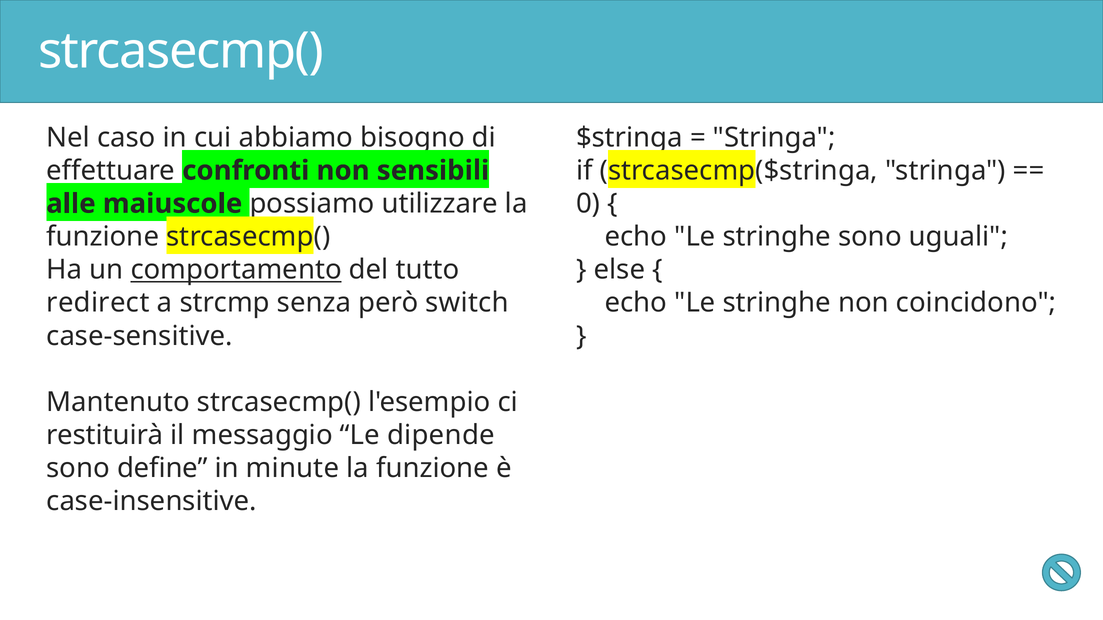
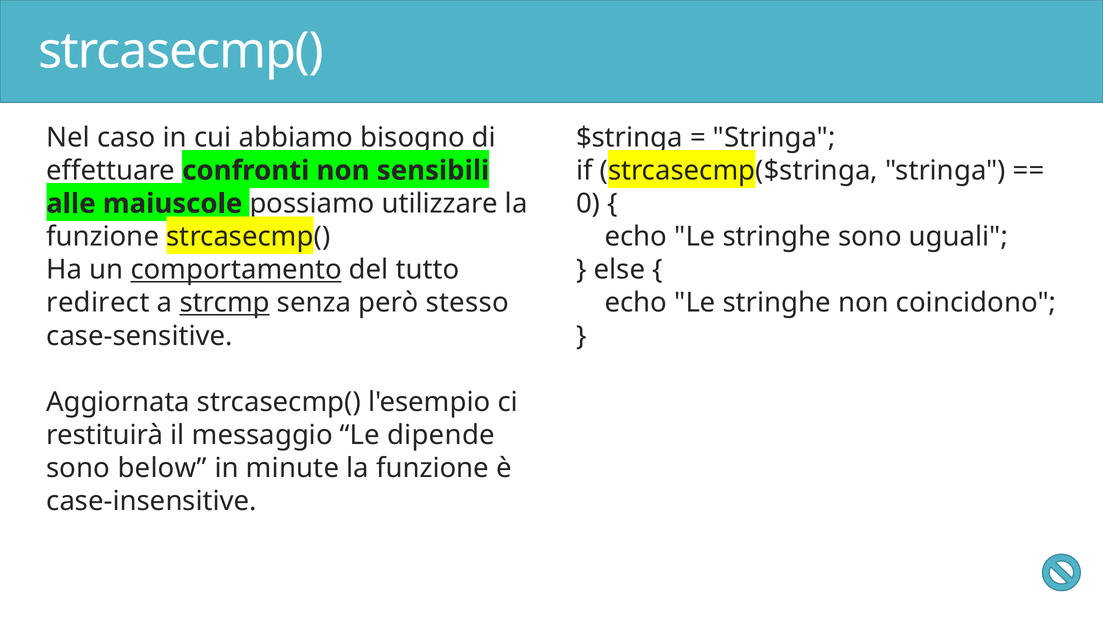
strcmp underline: none -> present (225, 303)
switch: switch -> stesso (467, 303)
Mantenuto: Mantenuto -> Aggiornata (118, 402)
define: define -> below (162, 469)
